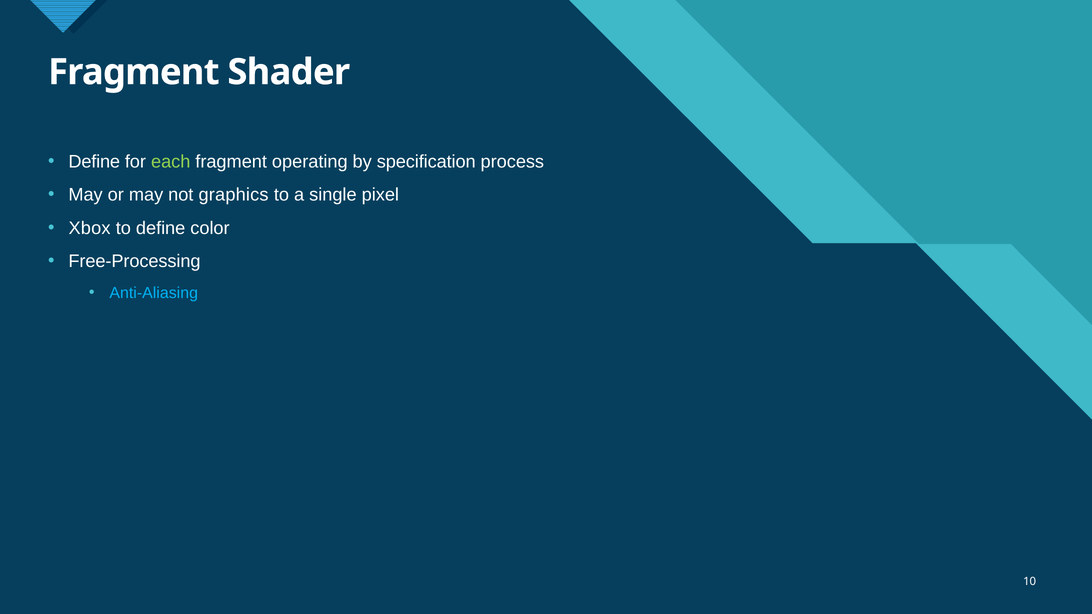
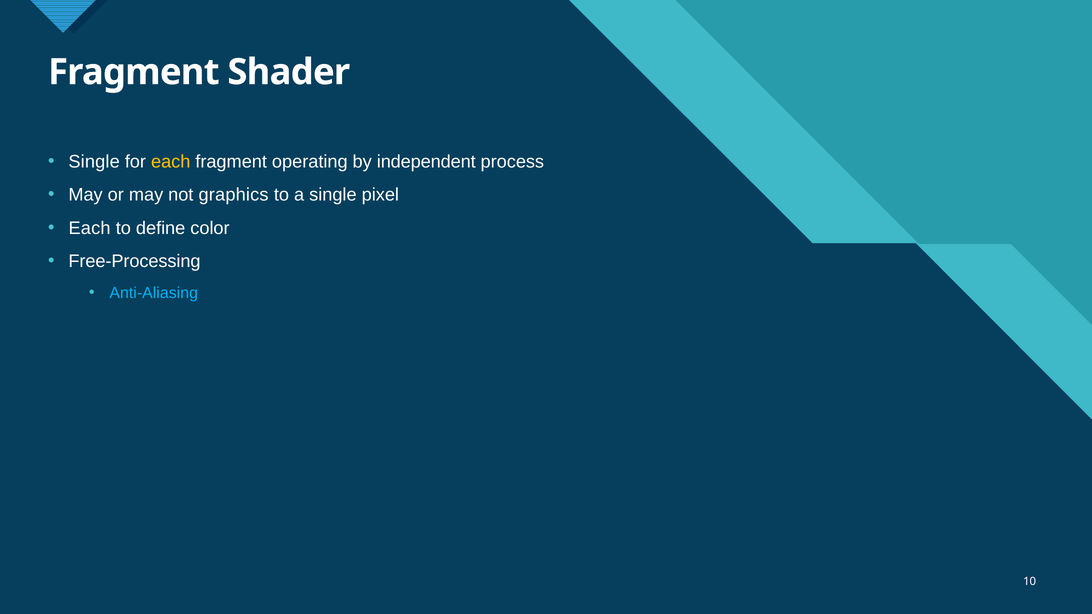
Define: Define -> Single (94, 162)
each colour: light green -> yellow (171, 162)
specification: specification -> independent (426, 162)
Xbox: Xbox -> Each (90, 228)
